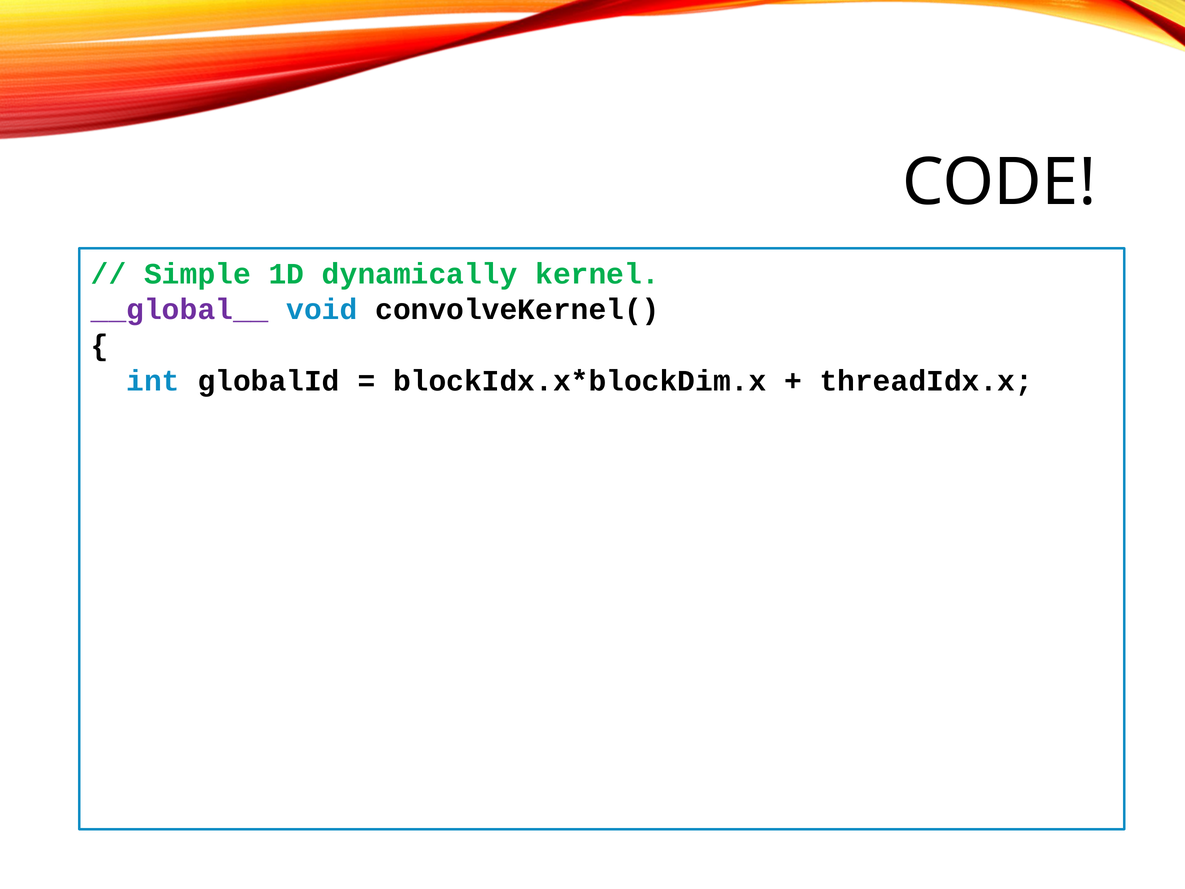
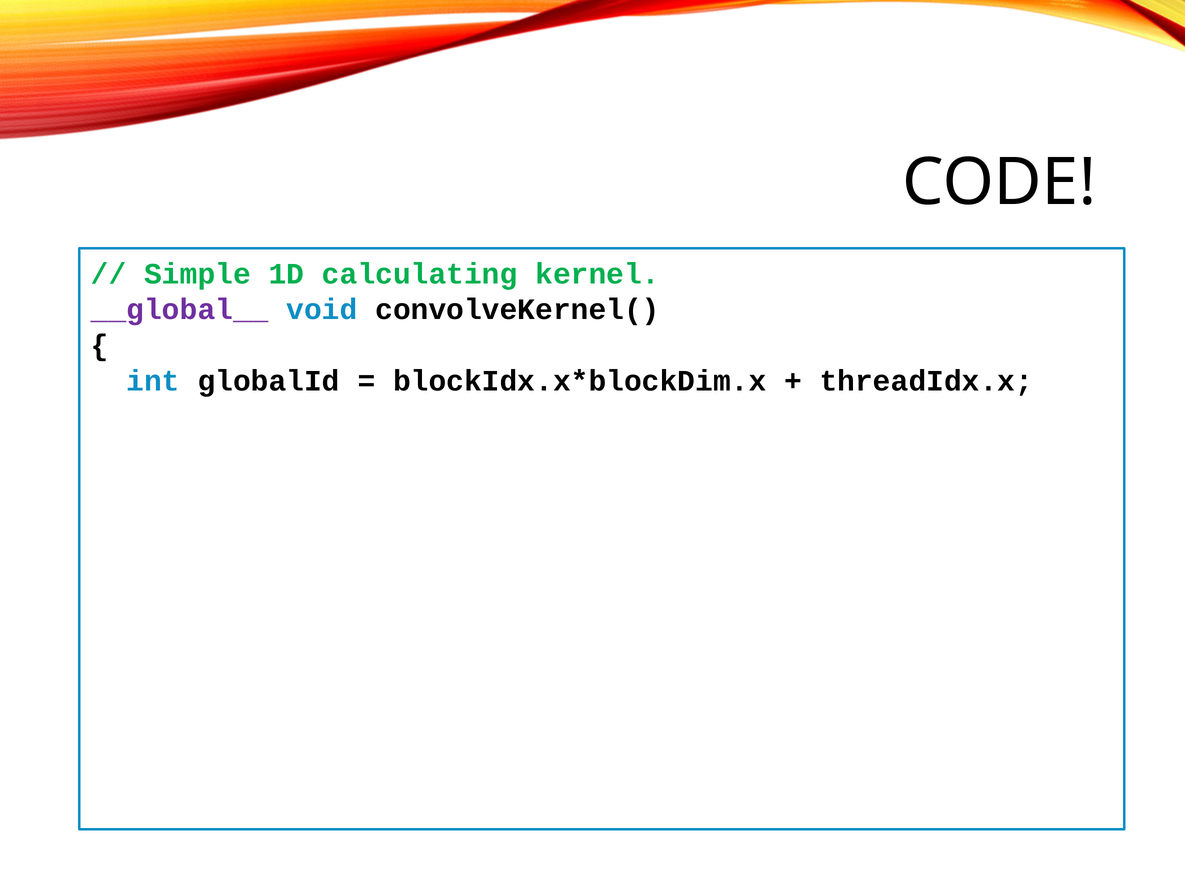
dynamically: dynamically -> calculating (420, 274)
